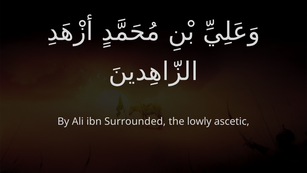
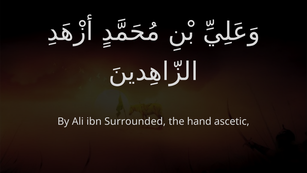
lowly: lowly -> hand (199, 121)
